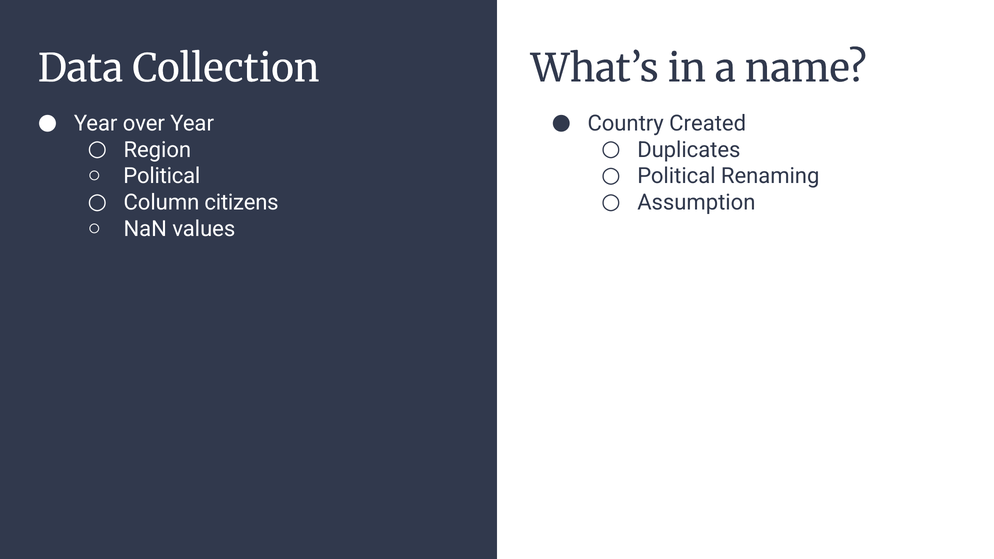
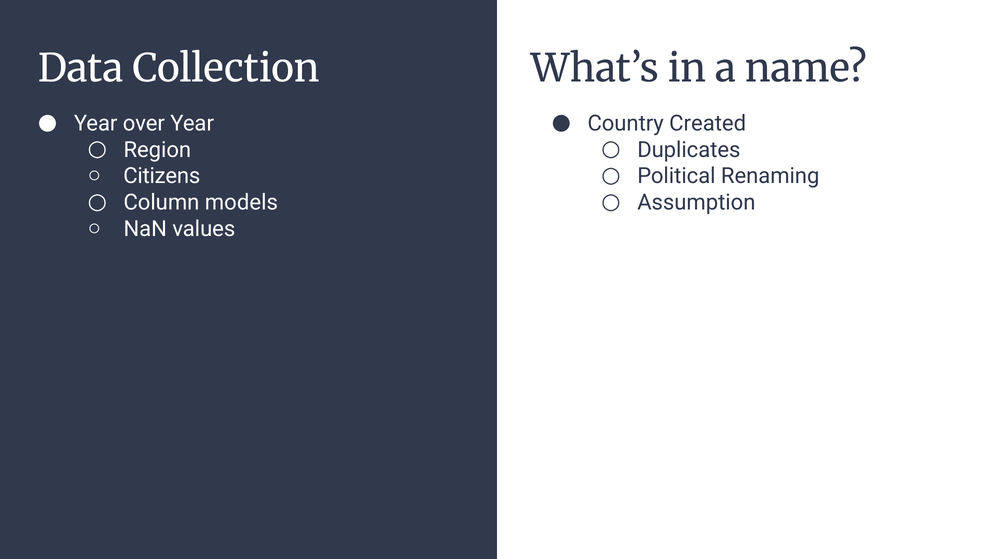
Political: Political -> Citizens (162, 176)
citizens: citizens -> models (241, 203)
